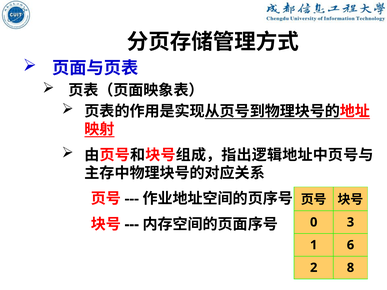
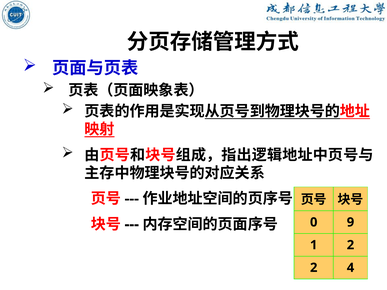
3: 3 -> 9 (350, 222)
1 6: 6 -> 2 (350, 245)
8: 8 -> 4 (350, 268)
